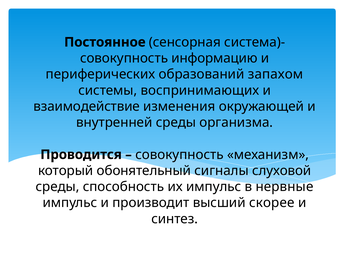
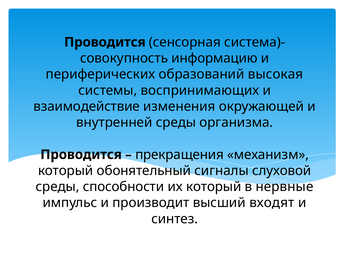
Постоянное: Постоянное -> Проводится (105, 42)
запахом: запахом -> высокая (276, 74)
совокупность: совокупность -> прекращения (180, 155)
способность: способность -> способности (123, 187)
их импульс: импульс -> который (214, 187)
скорее: скорее -> входят (272, 203)
